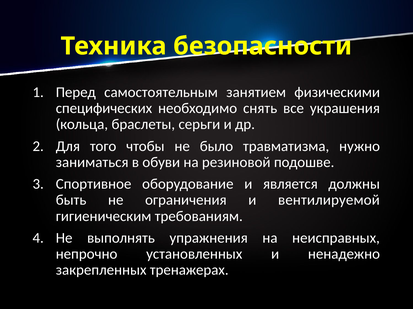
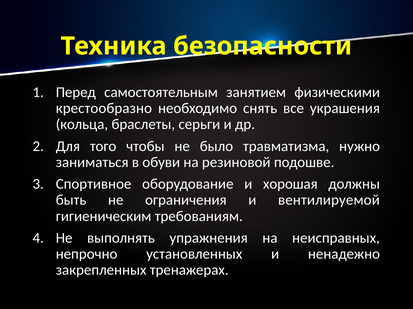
специфических: специфических -> крестообразно (104, 109)
является: является -> хорошая (290, 184)
